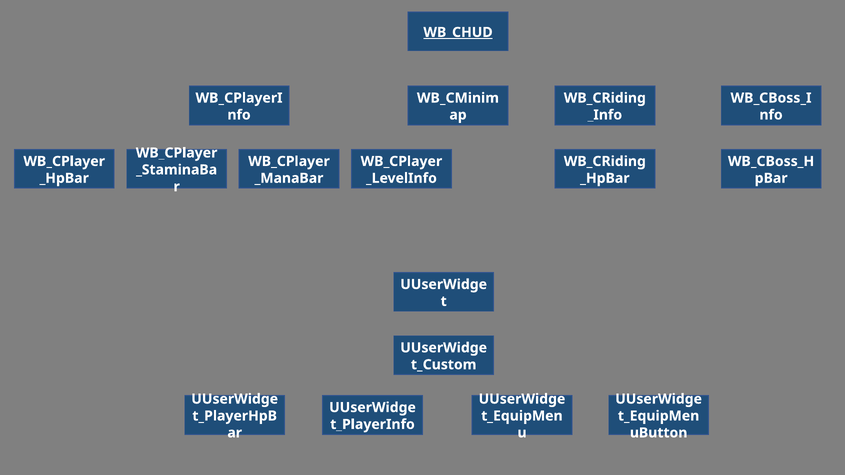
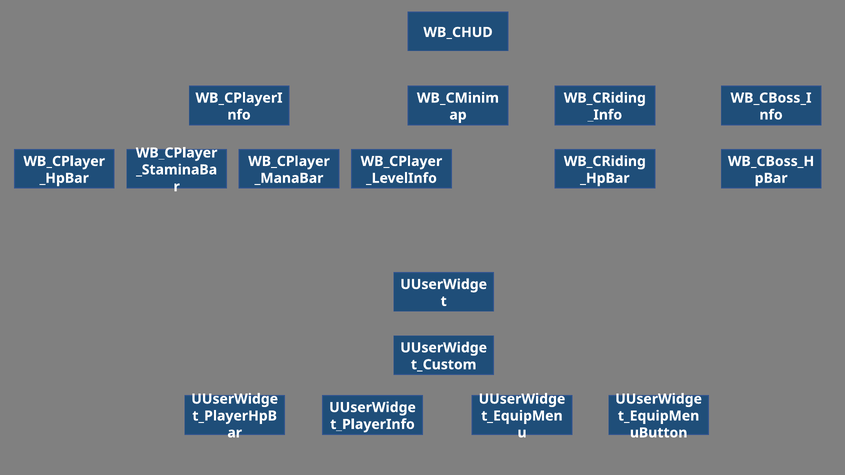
WB_CHUD underline: present -> none (458, 32)
